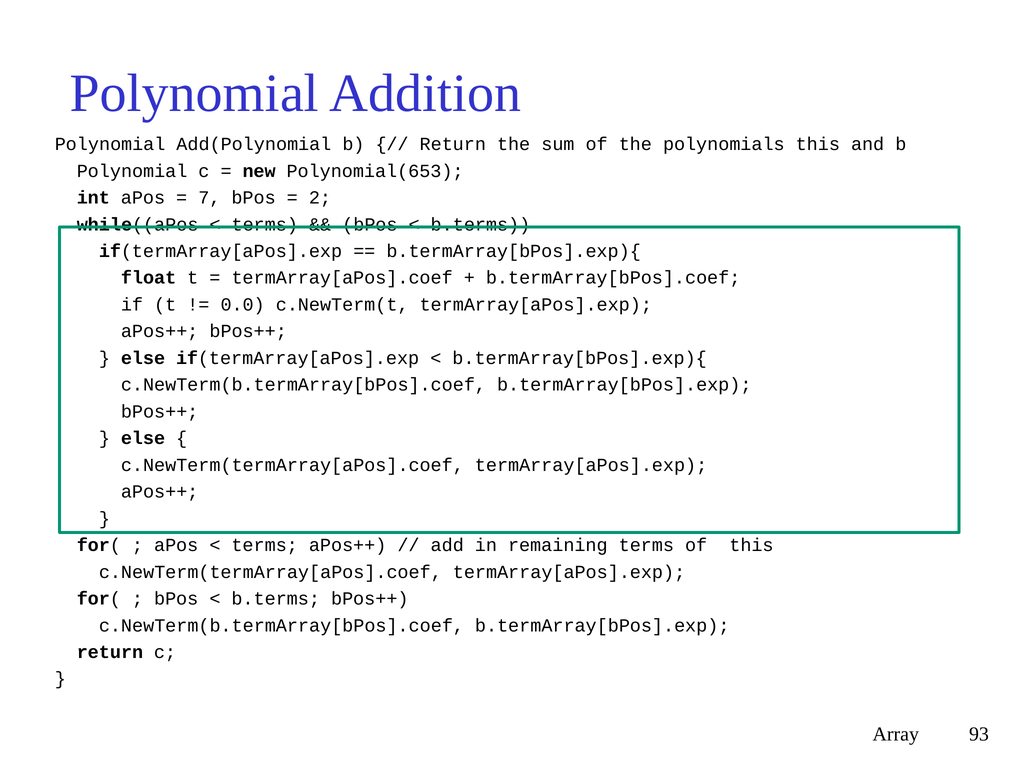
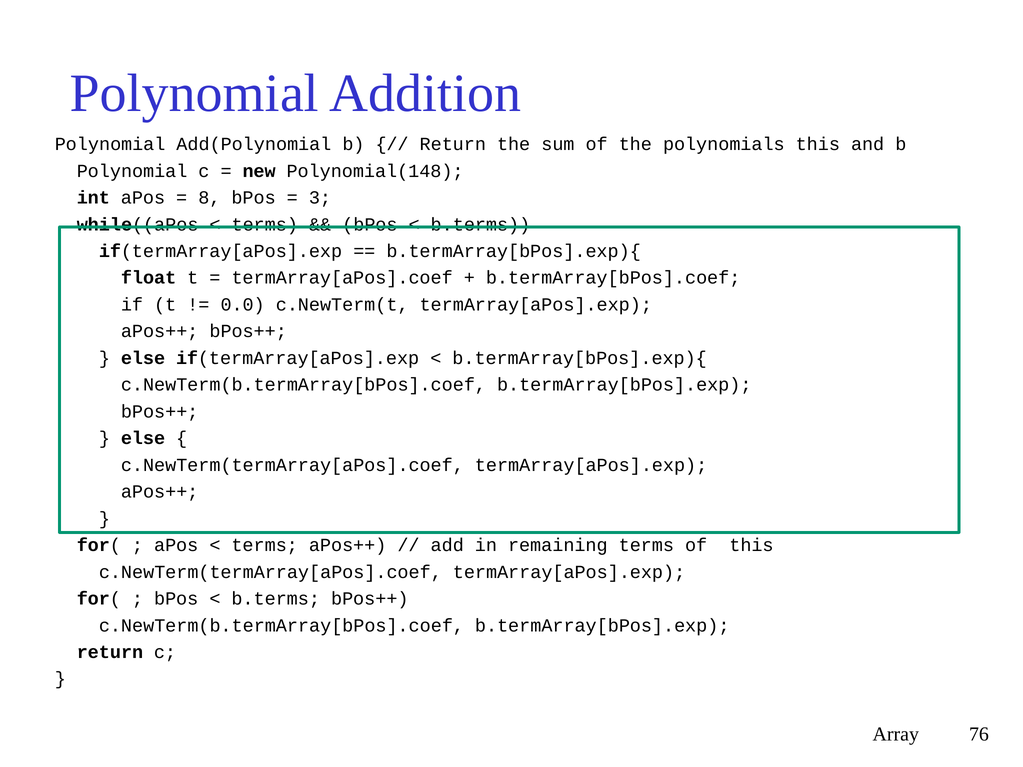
Polynomial(653: Polynomial(653 -> Polynomial(148 (375, 171)
7: 7 -> 8 (209, 198)
2: 2 -> 3 (320, 198)
93: 93 -> 76 (979, 735)
